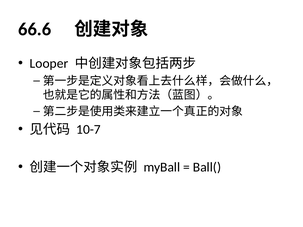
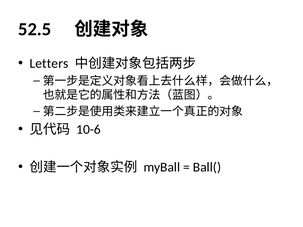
66.6: 66.6 -> 52.5 (35, 29)
Looper: Looper -> Letters (49, 64)
10-7: 10-7 -> 10-6 (88, 130)
